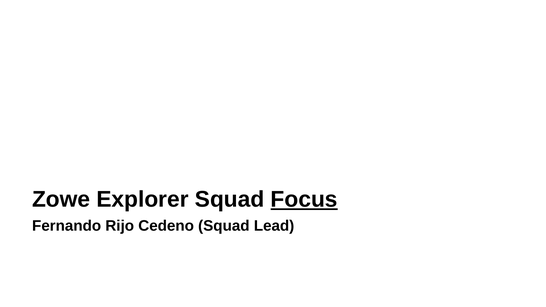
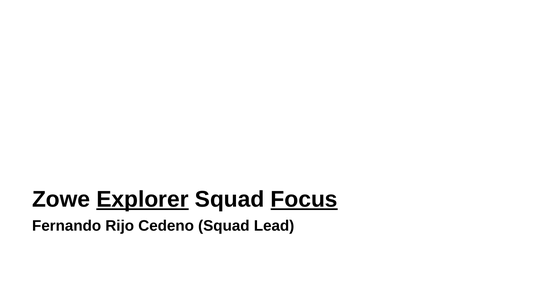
Explorer underline: none -> present (143, 199)
